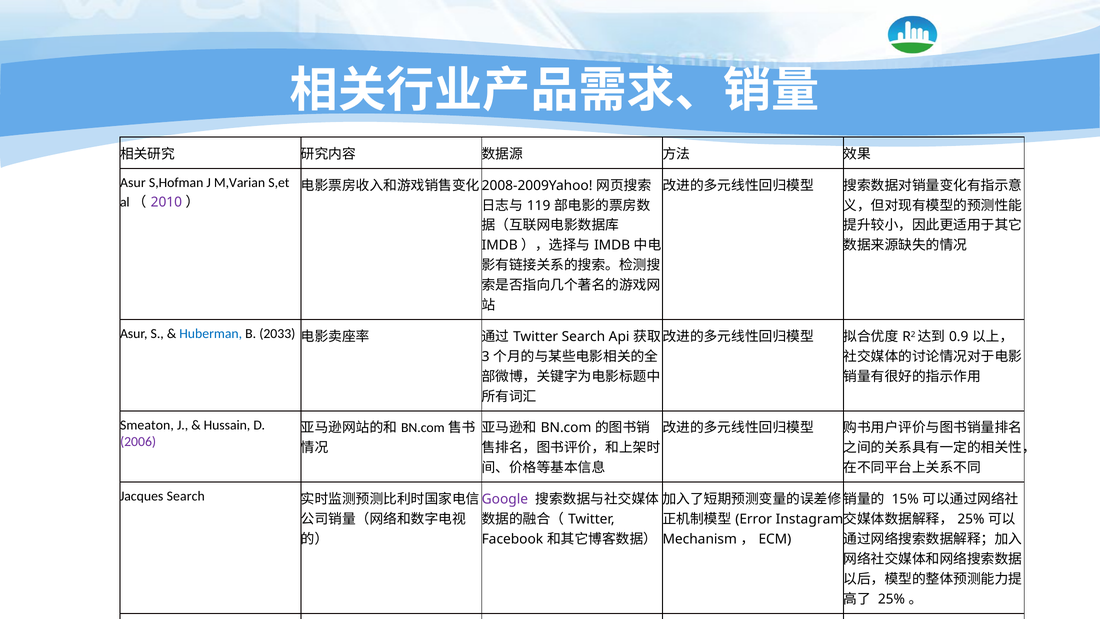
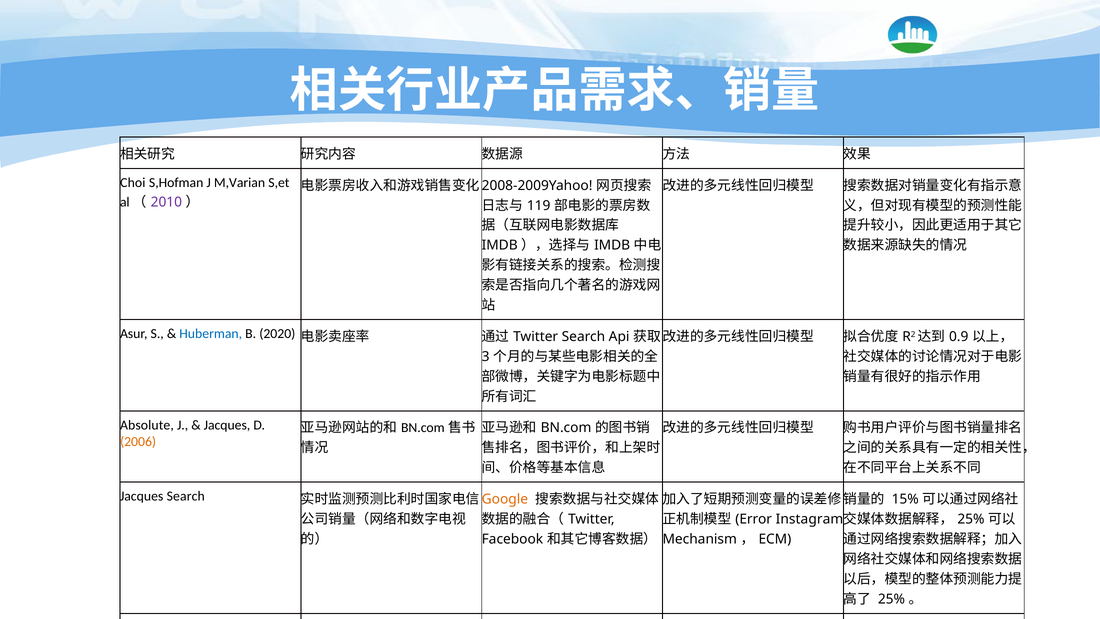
Asur: Asur -> Choi (133, 183)
2033: 2033 -> 2020 (277, 334)
Smeaton: Smeaton -> Absolute (147, 425)
Hussain: Hussain -> Jacques (227, 425)
2006 colour: purple -> orange (138, 442)
Google colour: purple -> orange (505, 499)
